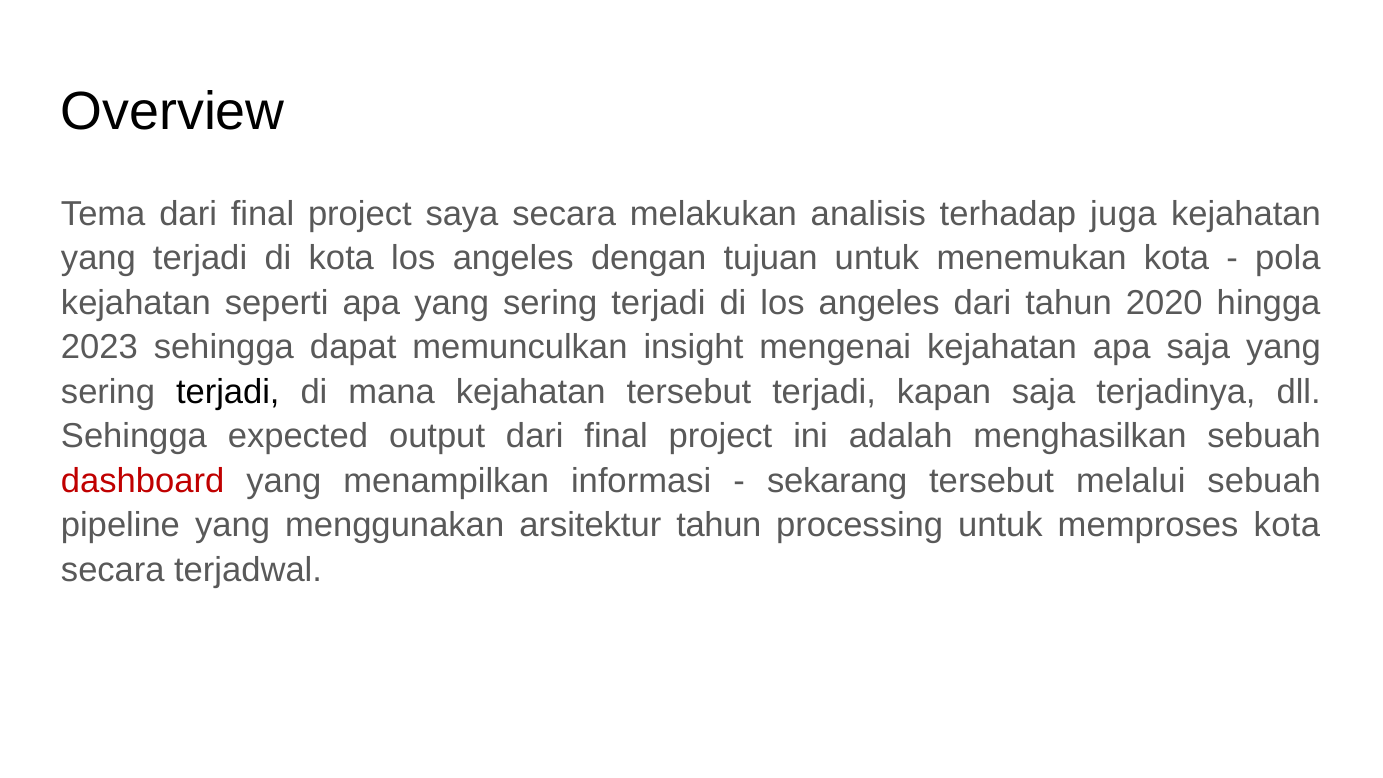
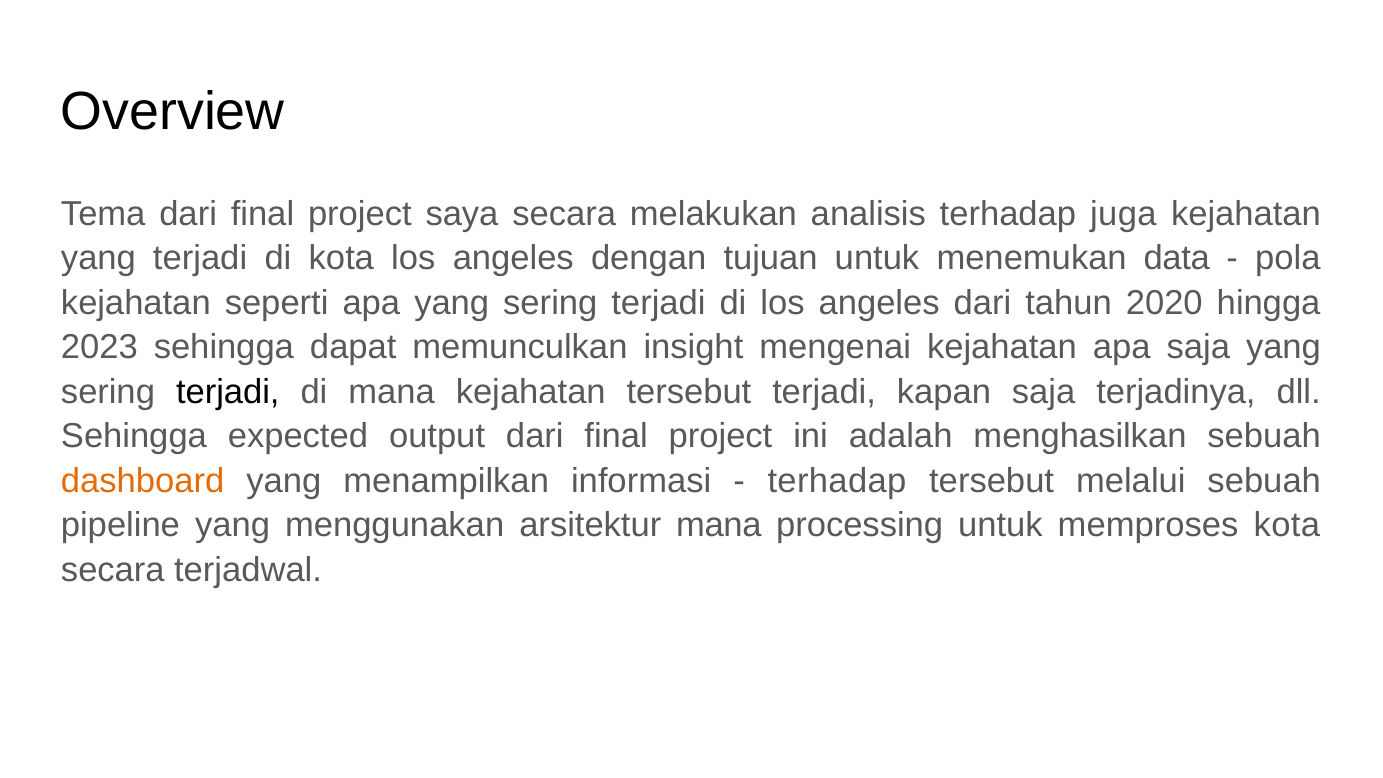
menemukan kota: kota -> data (1177, 258)
dashboard colour: red -> orange (143, 481)
sekarang: sekarang -> terhadap (837, 481)
arsitektur tahun: tahun -> mana (719, 525)
